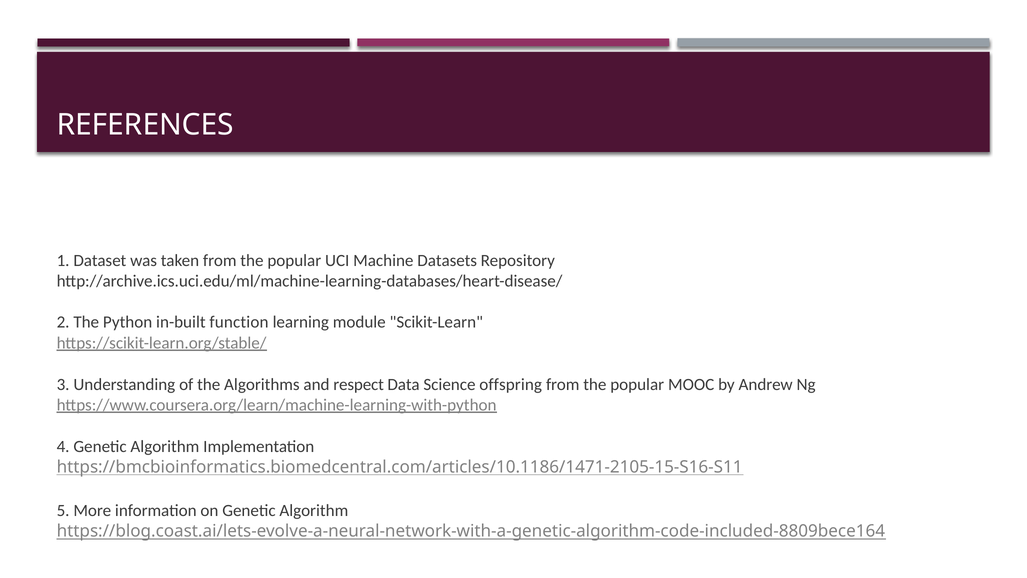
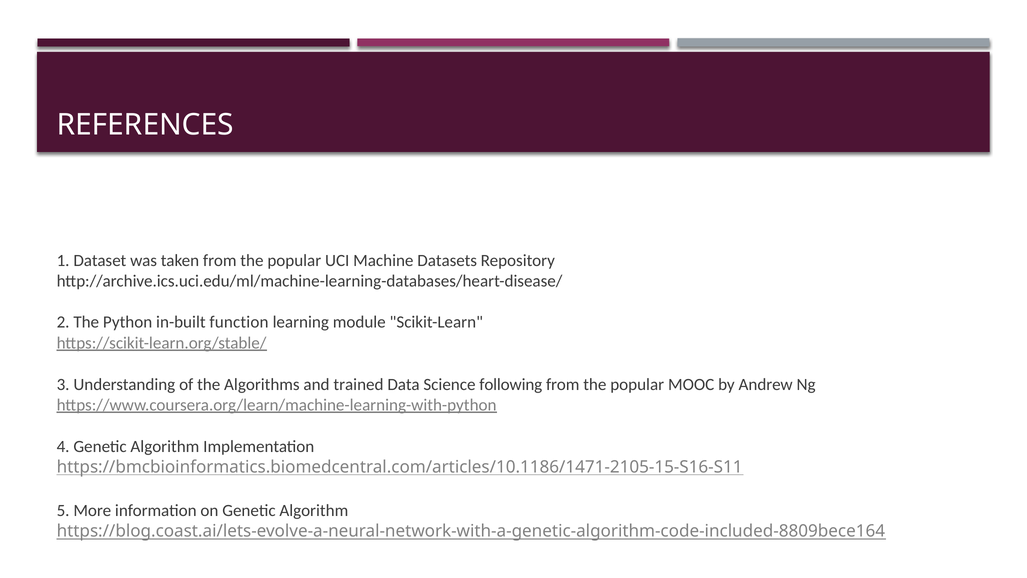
respect: respect -> trained (359, 384)
offspring: offspring -> following (511, 384)
